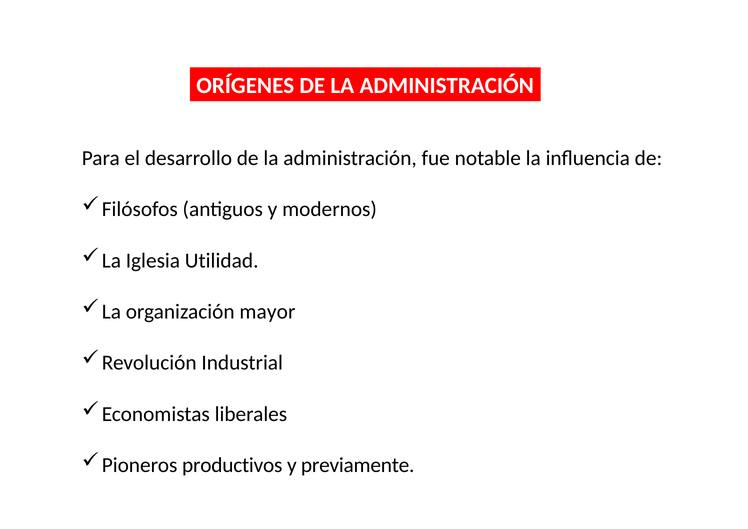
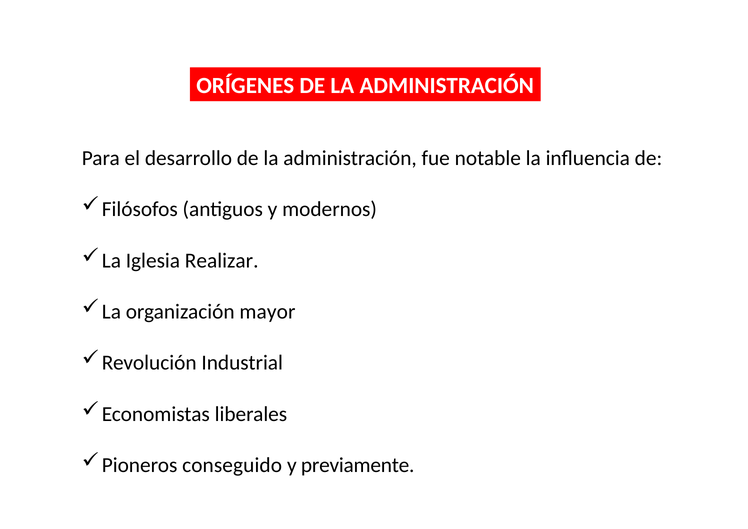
Utilidad: Utilidad -> Realizar (222, 261)
productivos: productivos -> conseguido (232, 465)
